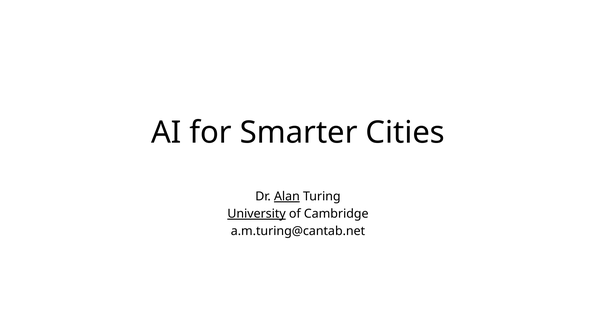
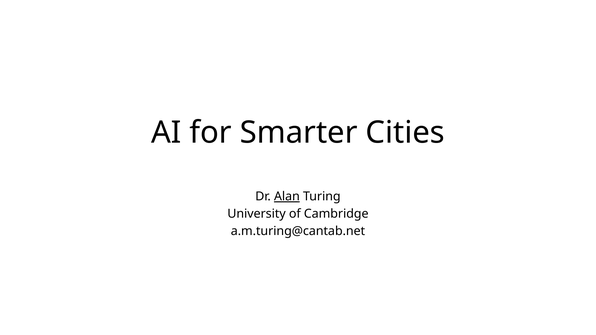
University underline: present -> none (257, 214)
